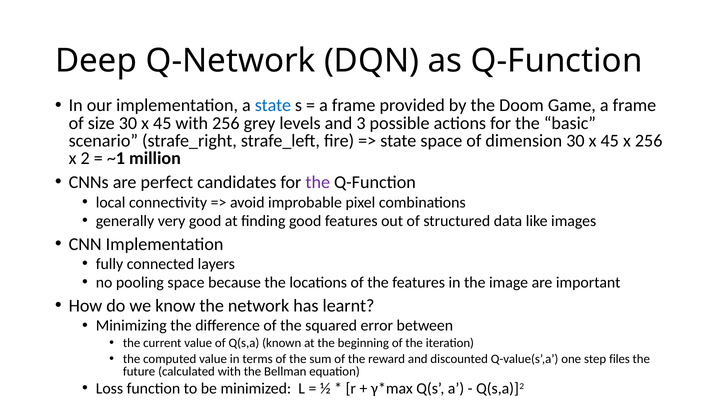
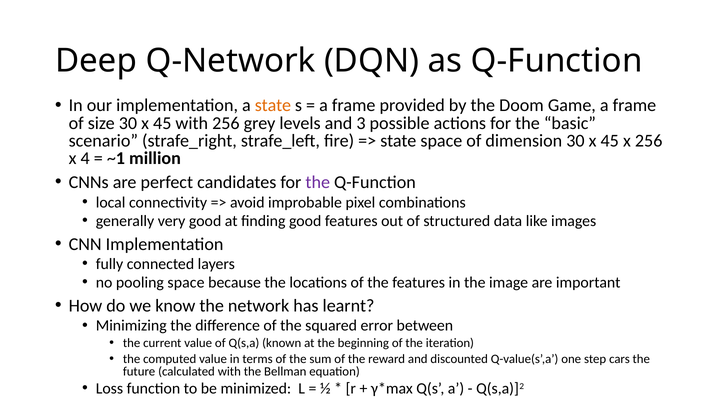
state colour: blue -> orange (273, 106)
2: 2 -> 4 (85, 158)
files: files -> cars (619, 360)
